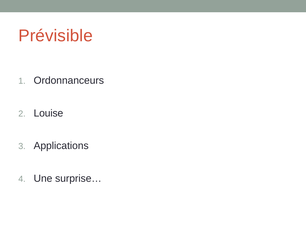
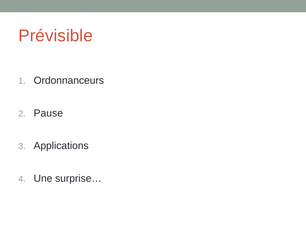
Louise: Louise -> Pause (48, 113)
